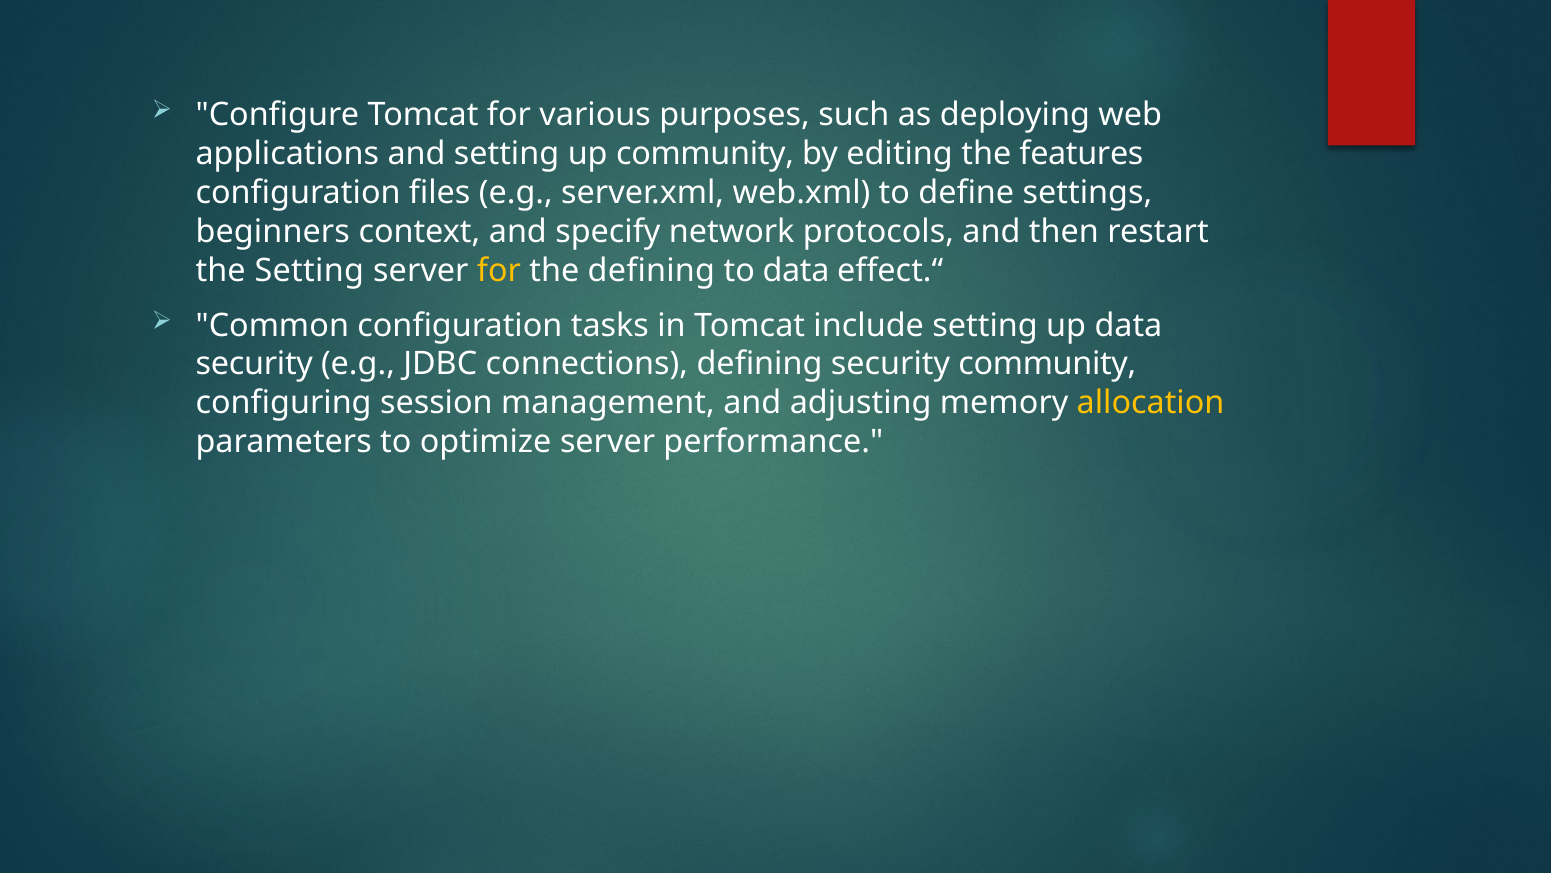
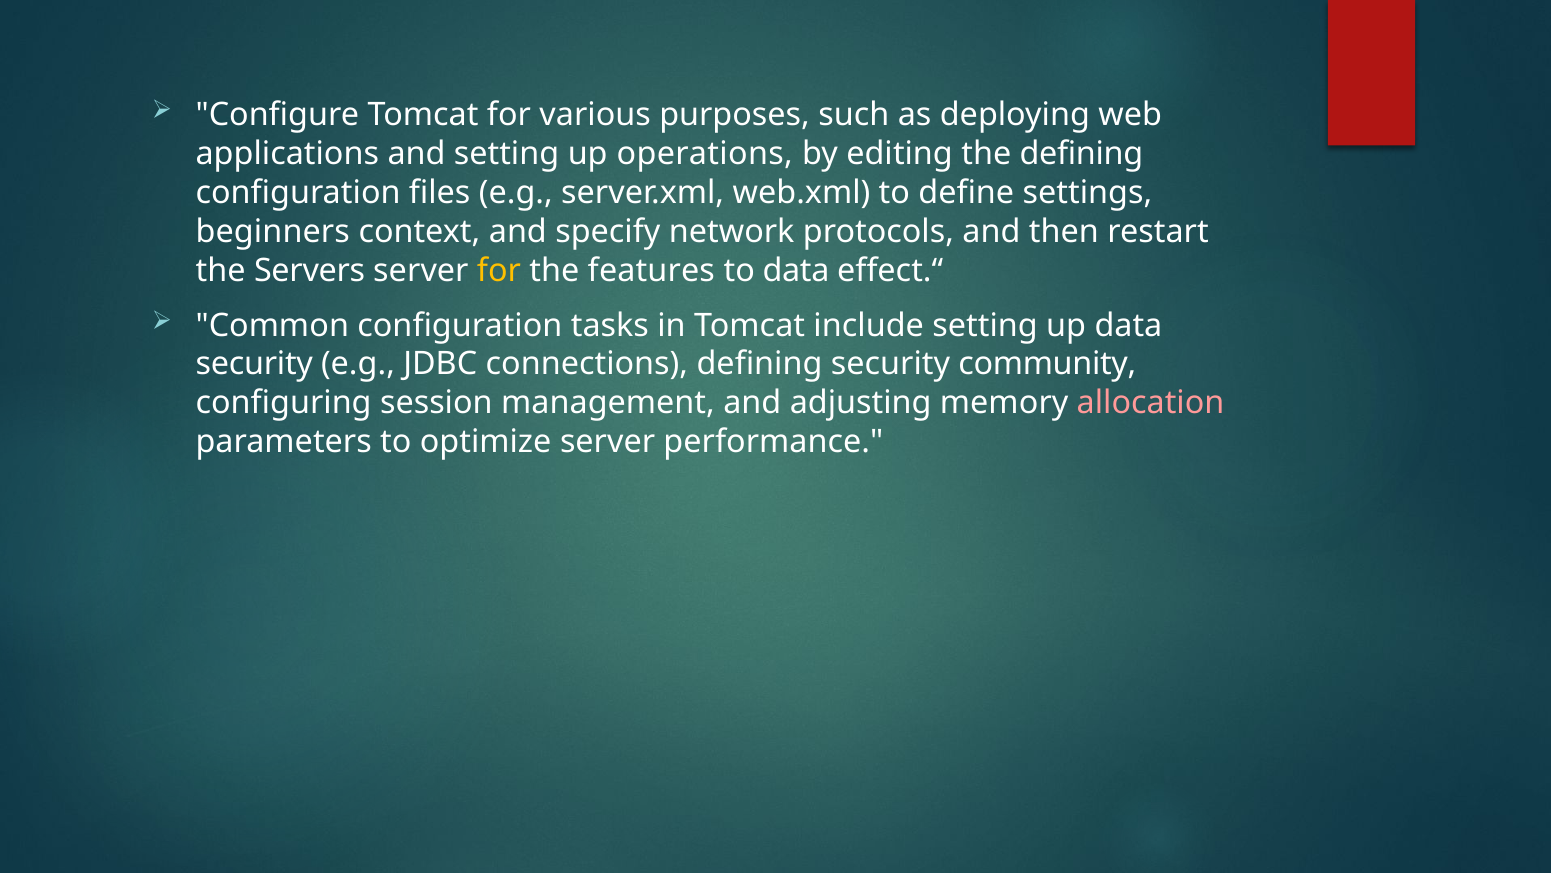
up community: community -> operations (705, 154)
the features: features -> defining (1081, 154)
the Setting: Setting -> Servers (310, 270)
the defining: defining -> features (651, 270)
allocation colour: yellow -> pink (1151, 403)
